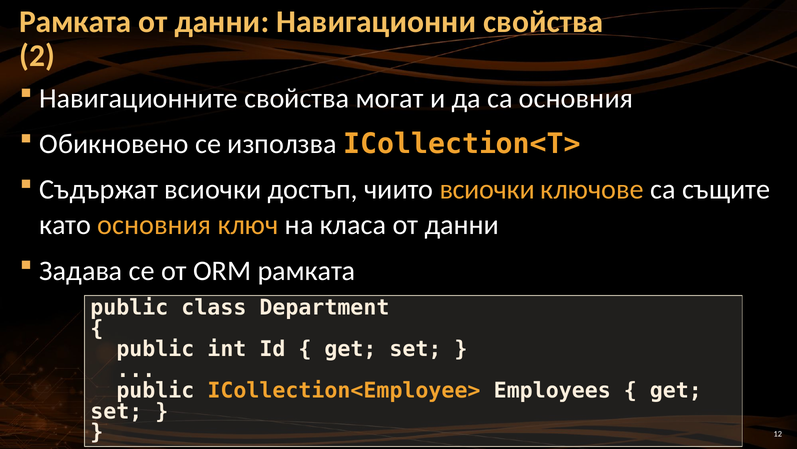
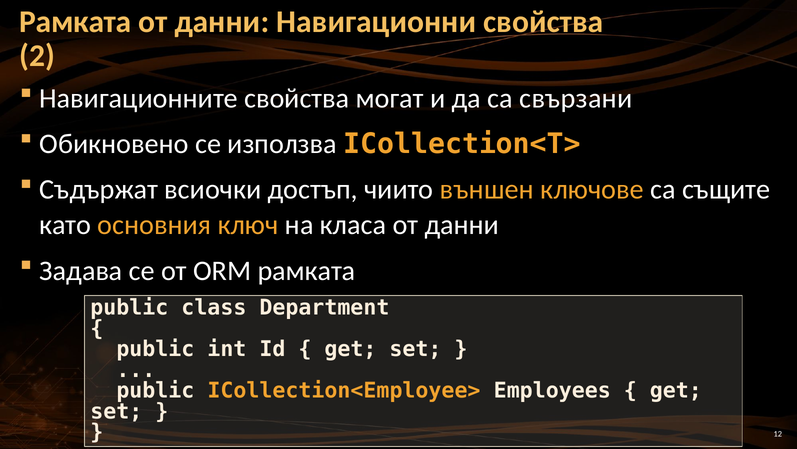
са основния: основния -> свързани (576, 98)
чиито всиочки: всиочки -> външен (487, 189)
